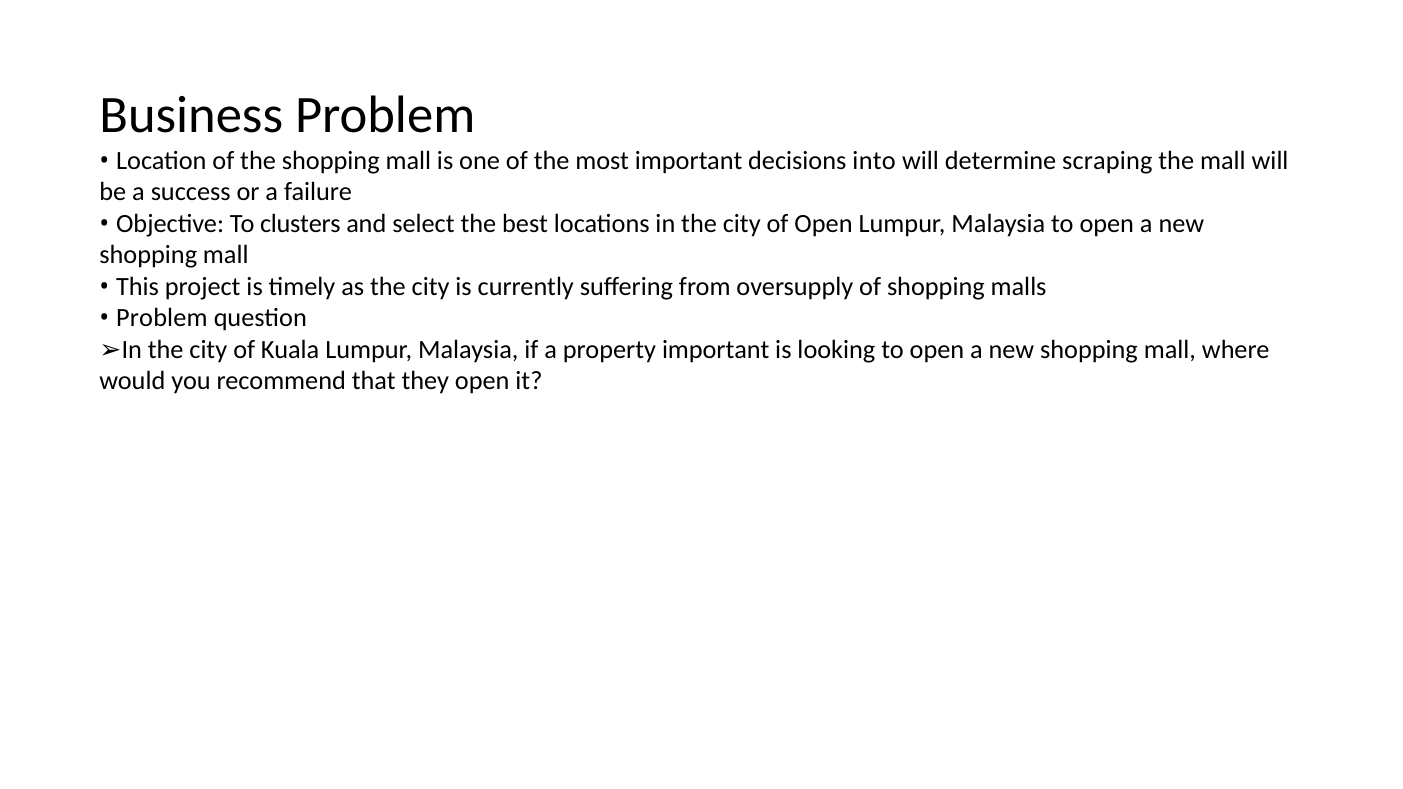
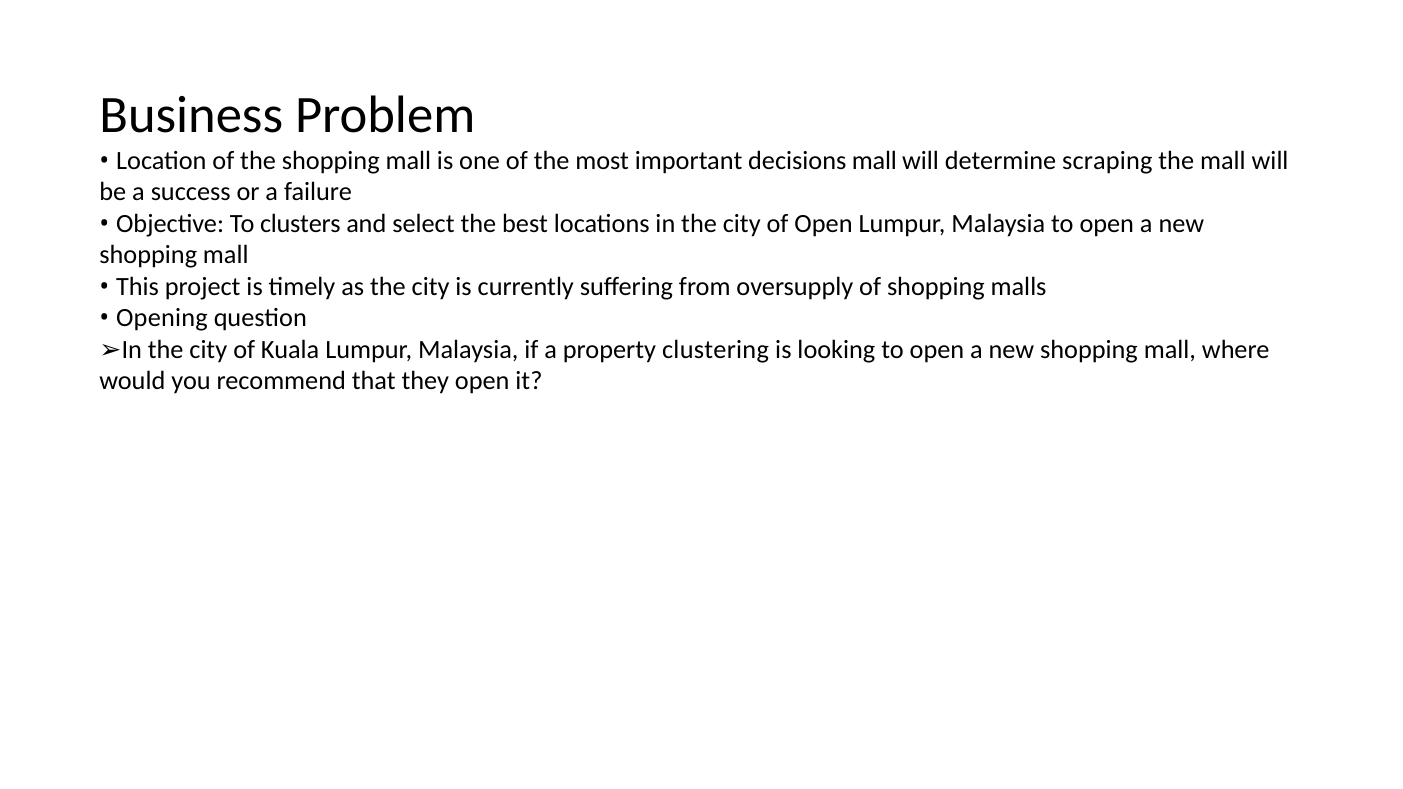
decisions into: into -> mall (874, 160)
Problem: Problem -> Opening (162, 318)
property important: important -> clustering (716, 350)
